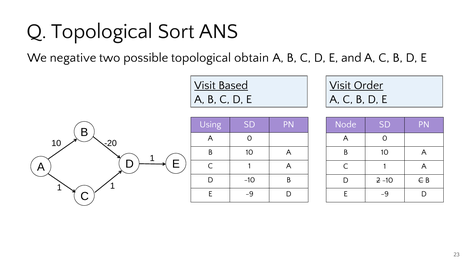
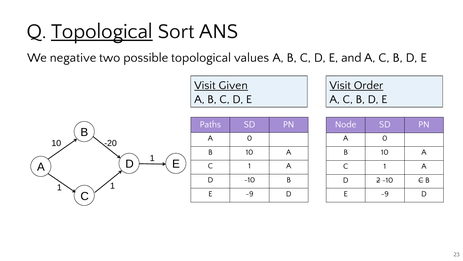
Topological underline: none -> present (102, 31)
obtain: obtain -> values (252, 58)
Based: Based -> Given (233, 85)
Using: Using -> Paths (210, 124)
